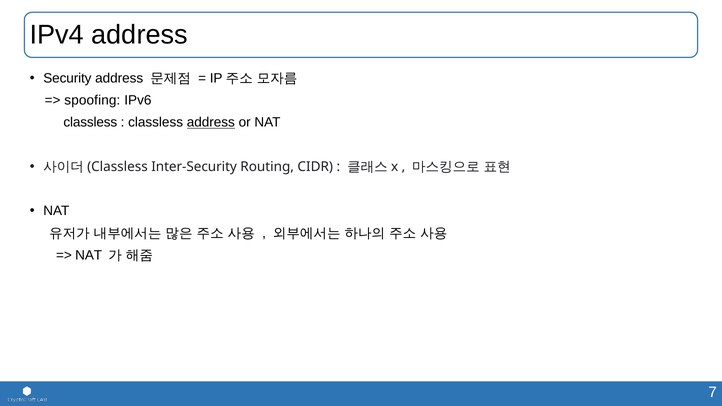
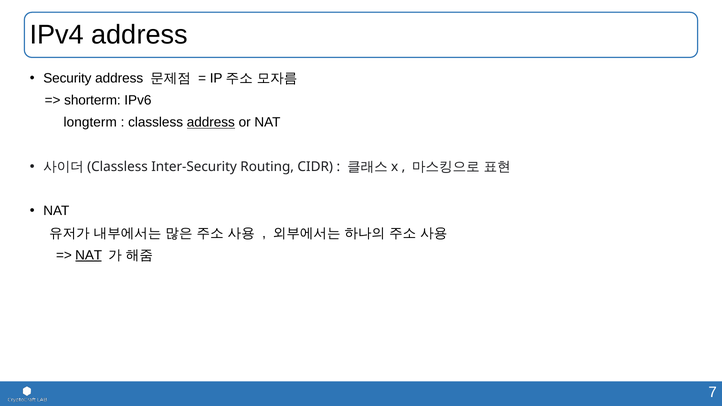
spoofing: spoofing -> shorterm (92, 100)
classless: classless -> longterm (90, 122)
NAT underline: none -> present (89, 255)
